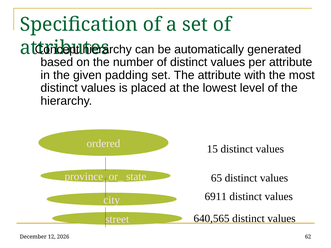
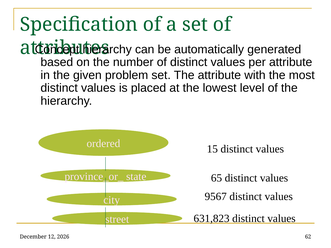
padding: padding -> problem (127, 75)
6911: 6911 -> 9567 (216, 197)
640,565: 640,565 -> 631,823 (212, 219)
